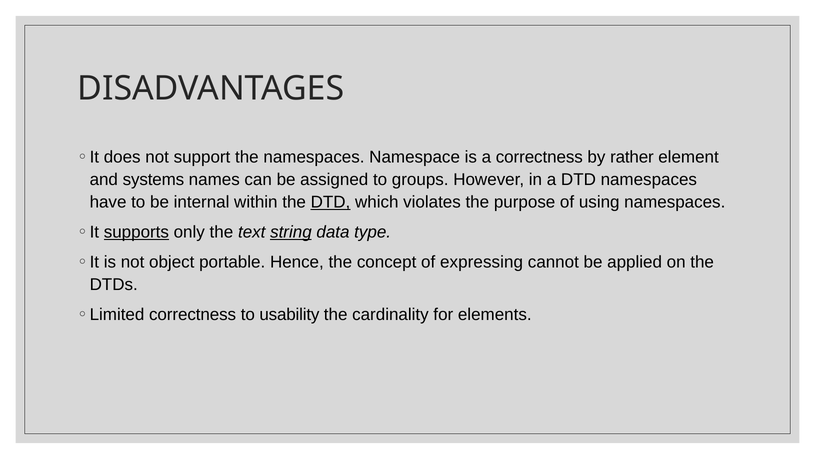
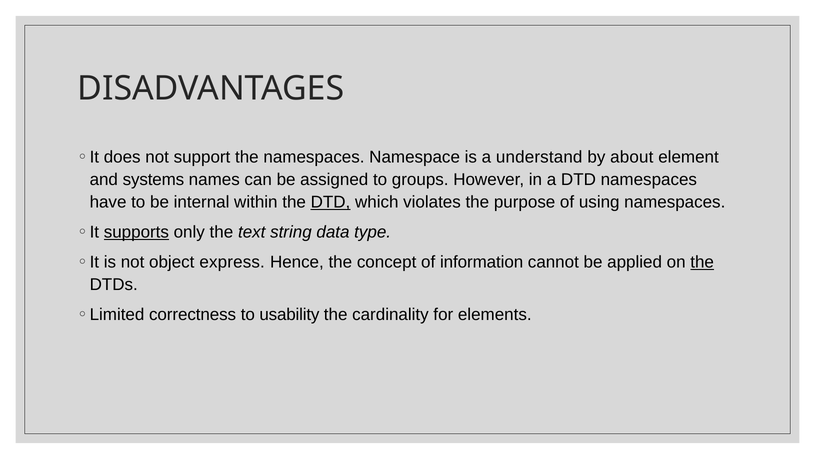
a correctness: correctness -> understand (539, 157)
rather: rather -> about (632, 157)
string underline: present -> none (291, 232)
portable: portable -> express (232, 262)
expressing: expressing -> information (482, 262)
the underline: none -> present (702, 262)
